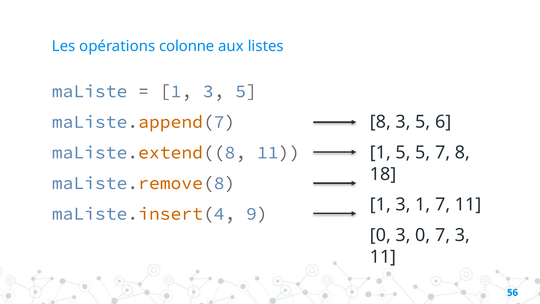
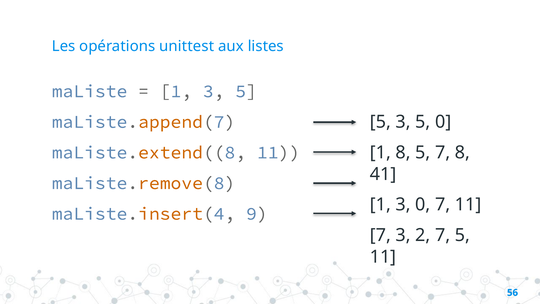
colonne: colonne -> unittest (187, 46)
8: 8 -> 5 (380, 122)
5 6: 6 -> 0 (443, 122)
1 5: 5 -> 8 (403, 152)
18: 18 -> 41 (383, 174)
3 1: 1 -> 0 (423, 205)
0: 0 -> 7 (380, 235)
3 0: 0 -> 2 (423, 235)
7 3: 3 -> 5 (462, 235)
